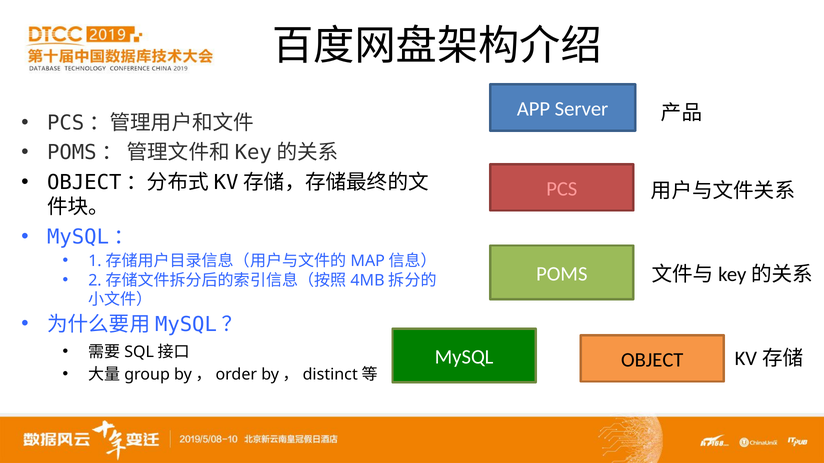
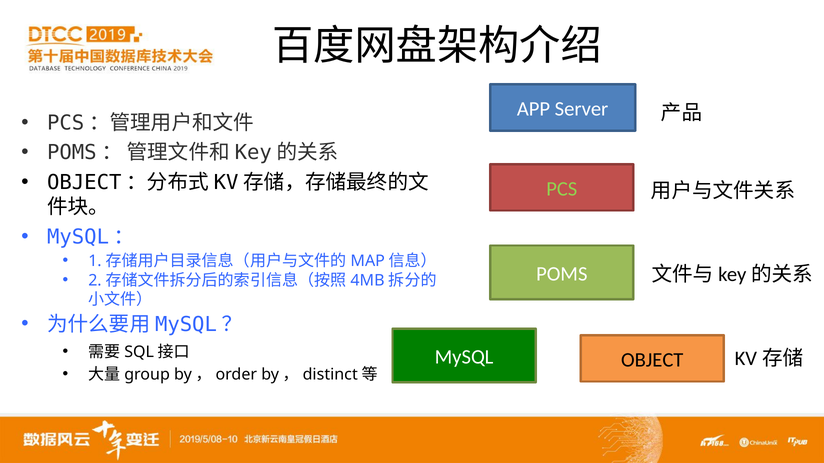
PCS colour: pink -> light green (562, 189)
